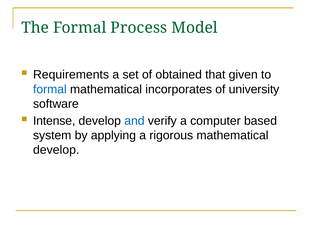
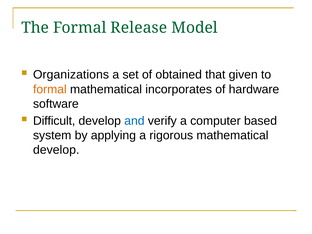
Process: Process -> Release (139, 28)
Requirements: Requirements -> Organizations (71, 75)
formal colour: blue -> orange (50, 89)
university: university -> hardware (254, 89)
Intense: Intense -> Difficult (54, 121)
